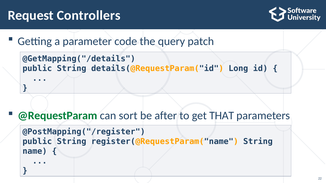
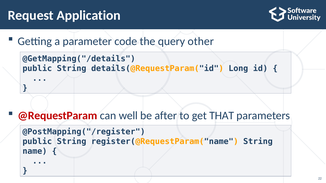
Controllers: Controllers -> Application (89, 15)
patch: patch -> other (201, 41)
@RequestParam colour: green -> red (57, 116)
sort: sort -> well (128, 116)
